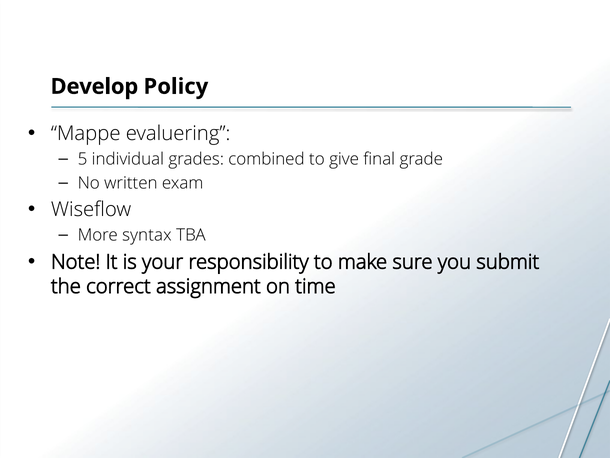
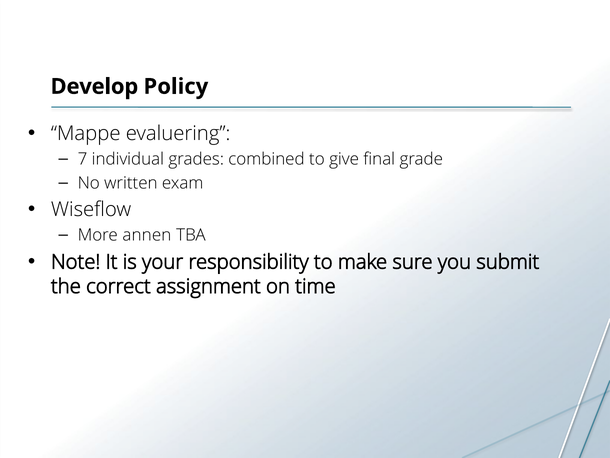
5: 5 -> 7 (82, 159)
syntax: syntax -> annen (147, 235)
